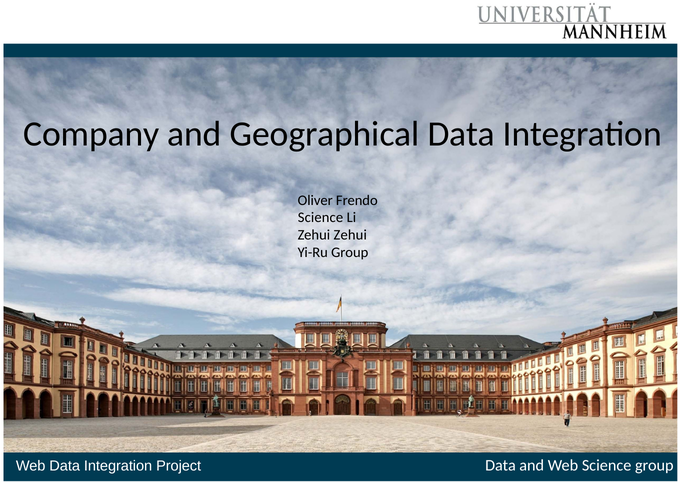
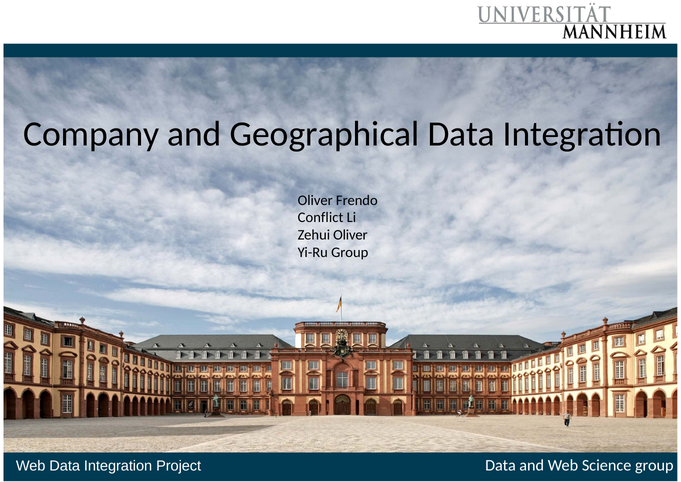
Science: Science -> Conflict (321, 218)
Zehui Zehui: Zehui -> Oliver (350, 235)
